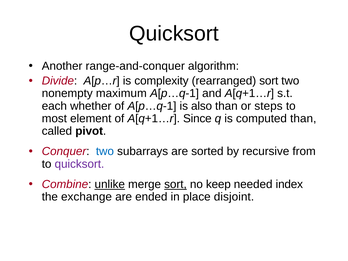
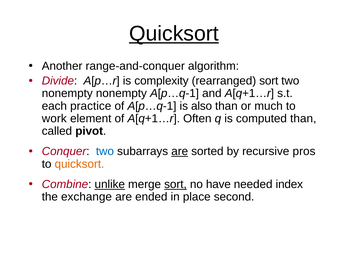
Quicksort underline: none -> present (174, 34)
nonempty maximum: maximum -> nonempty (121, 93)
whether: whether -> practice (91, 106)
steps: steps -> much (269, 106)
most: most -> work (54, 118)
Since: Since -> Often (197, 118)
are underline: none -> present (180, 151)
from: from -> pros (304, 151)
quicksort colour: purple -> orange (79, 164)
keep: keep -> have (218, 184)
disjoint: disjoint -> second (234, 197)
